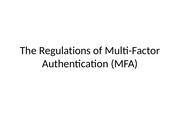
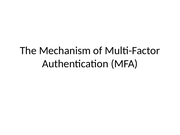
Regulations: Regulations -> Mechanism (65, 51)
